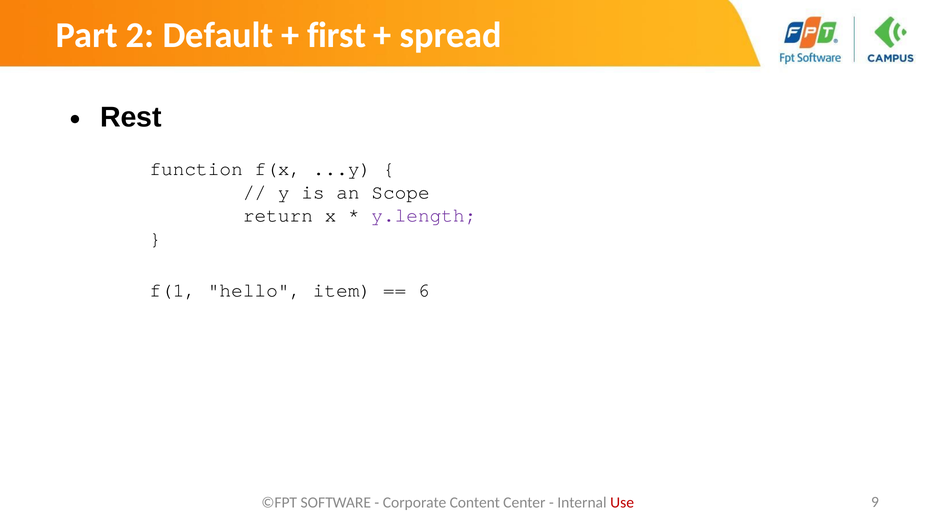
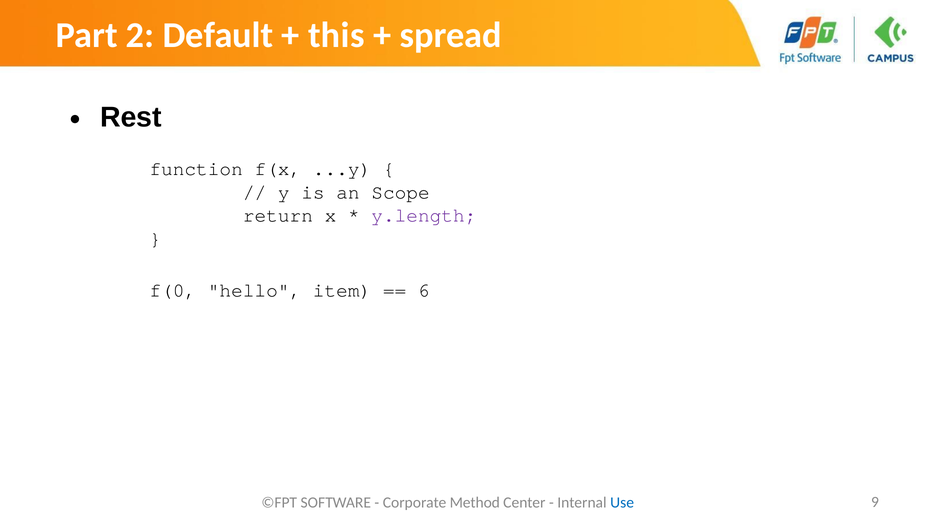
first: first -> this (336, 35)
f(1: f(1 -> f(0 (173, 290)
Content: Content -> Method (475, 502)
Use colour: red -> blue (622, 502)
